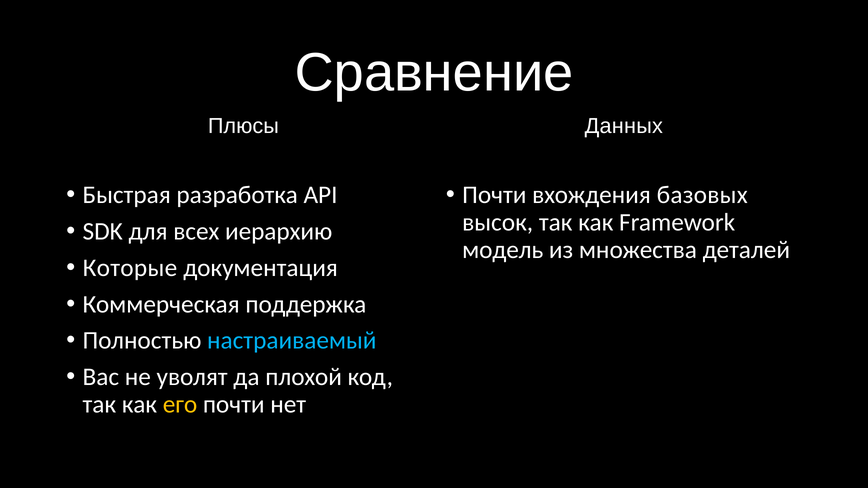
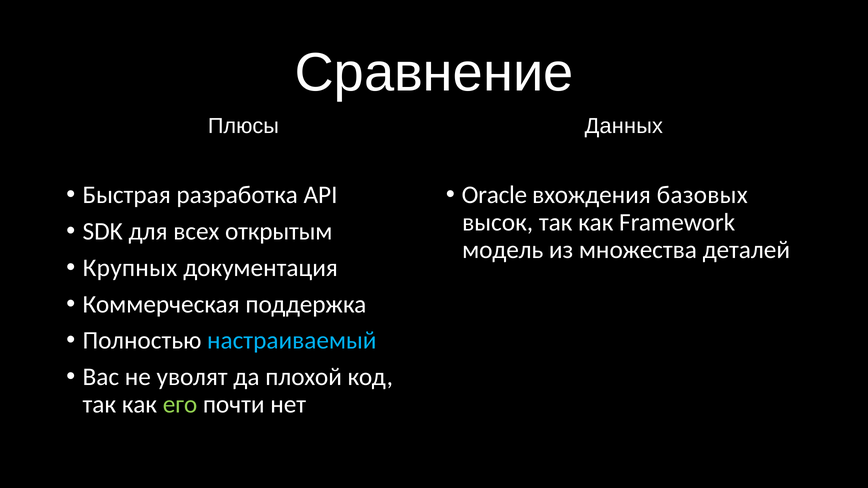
Почти: Почти -> Oracle (494, 195)
иерархию: иерархию -> открытым (279, 232)
Которые: Которые -> Крупных (130, 268)
его colour: yellow -> light green (180, 404)
